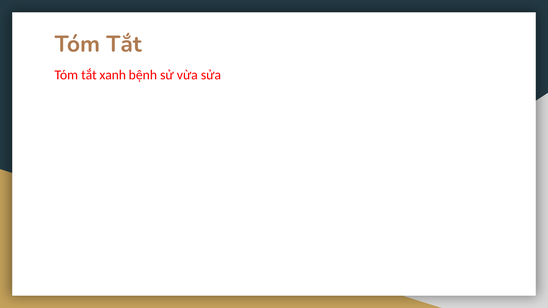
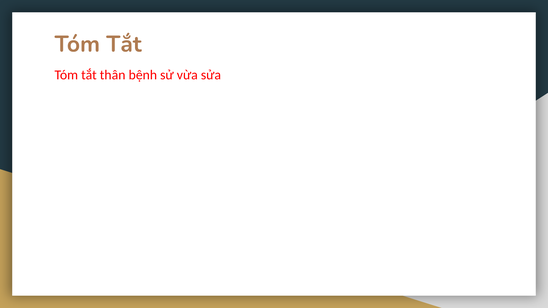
xanh: xanh -> thân (113, 75)
